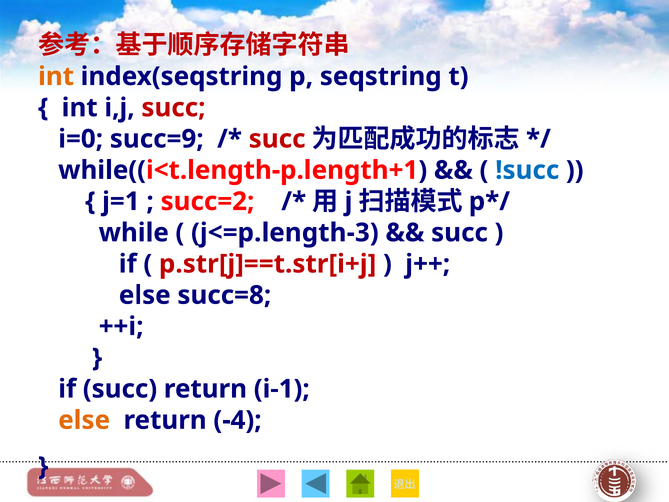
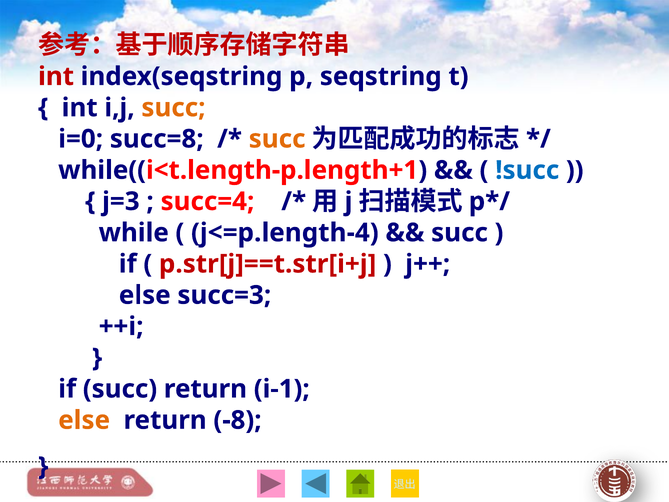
int colour: orange -> red (56, 76)
succ colour: red -> orange (173, 108)
succ=9: succ=9 -> succ=8 (157, 139)
succ colour: red -> orange (277, 139)
j=1: j=1 -> j=3 (121, 201)
succ=2: succ=2 -> succ=4 (207, 201)
j<=p.length-3: j<=p.length-3 -> j<=p.length-4 (285, 233)
succ=8: succ=8 -> succ=3 (224, 295)
-4: -4 -> -8 (238, 420)
